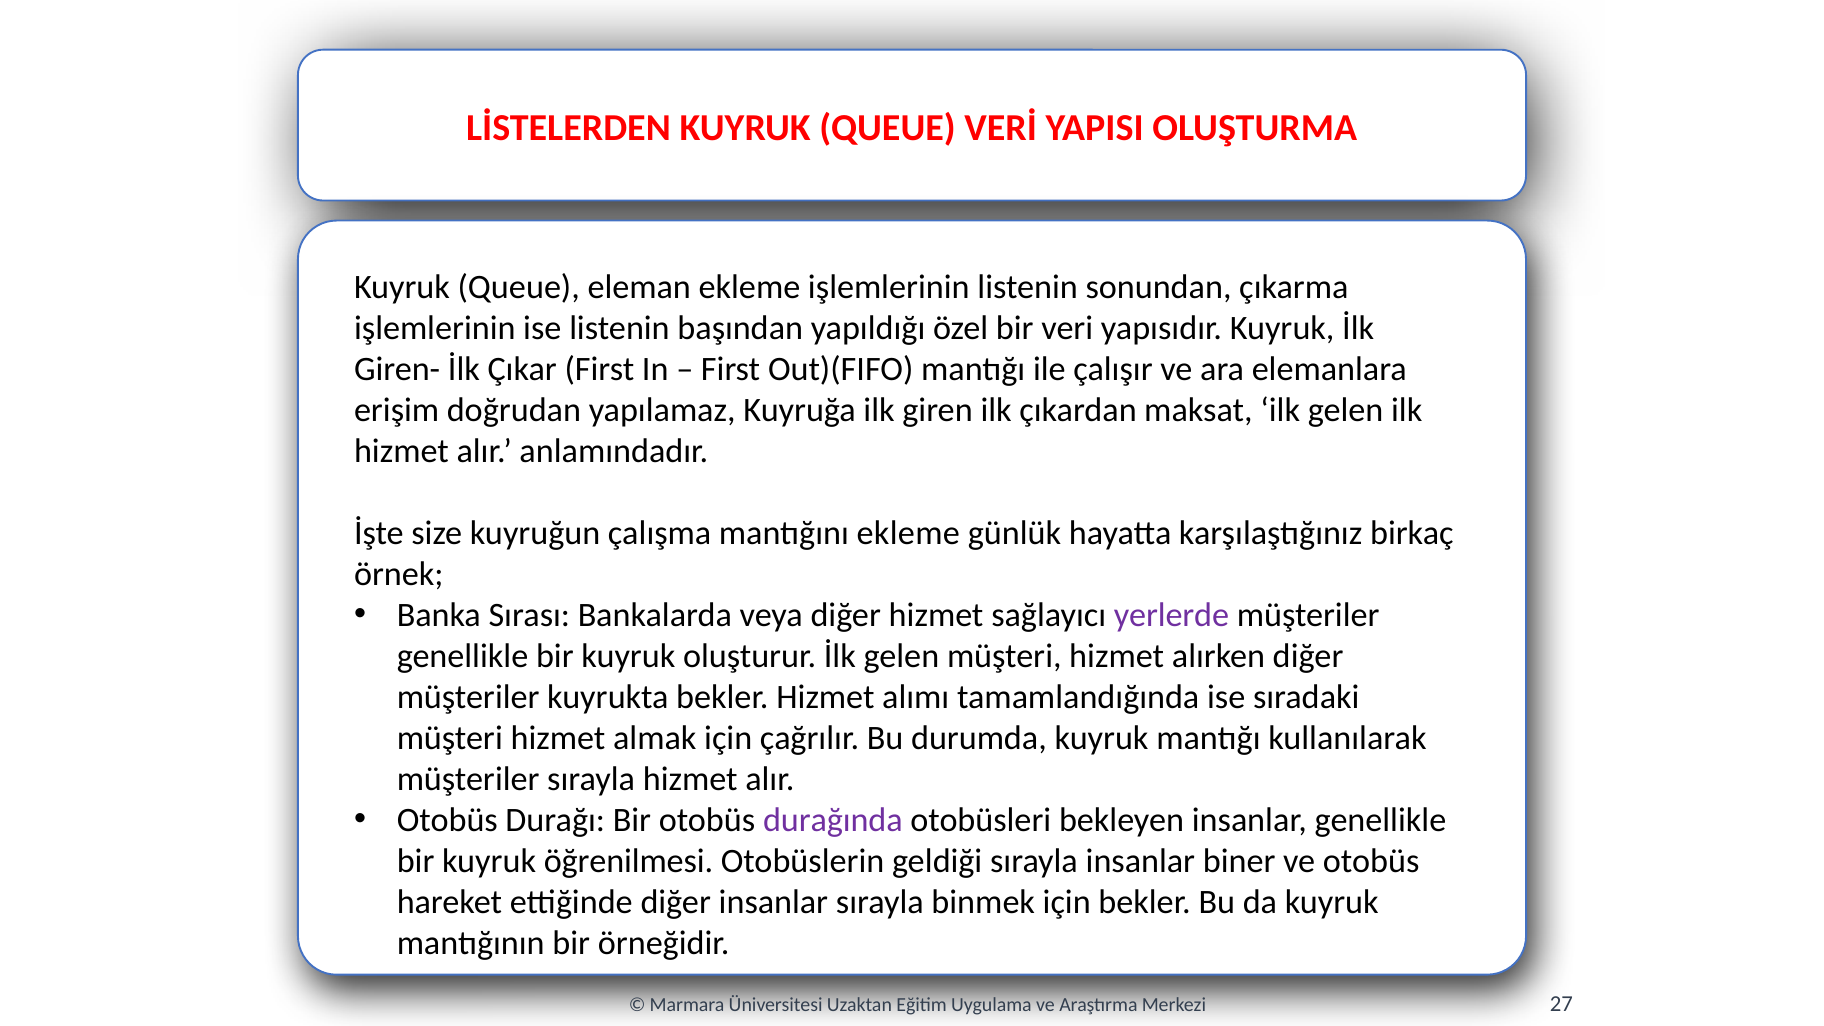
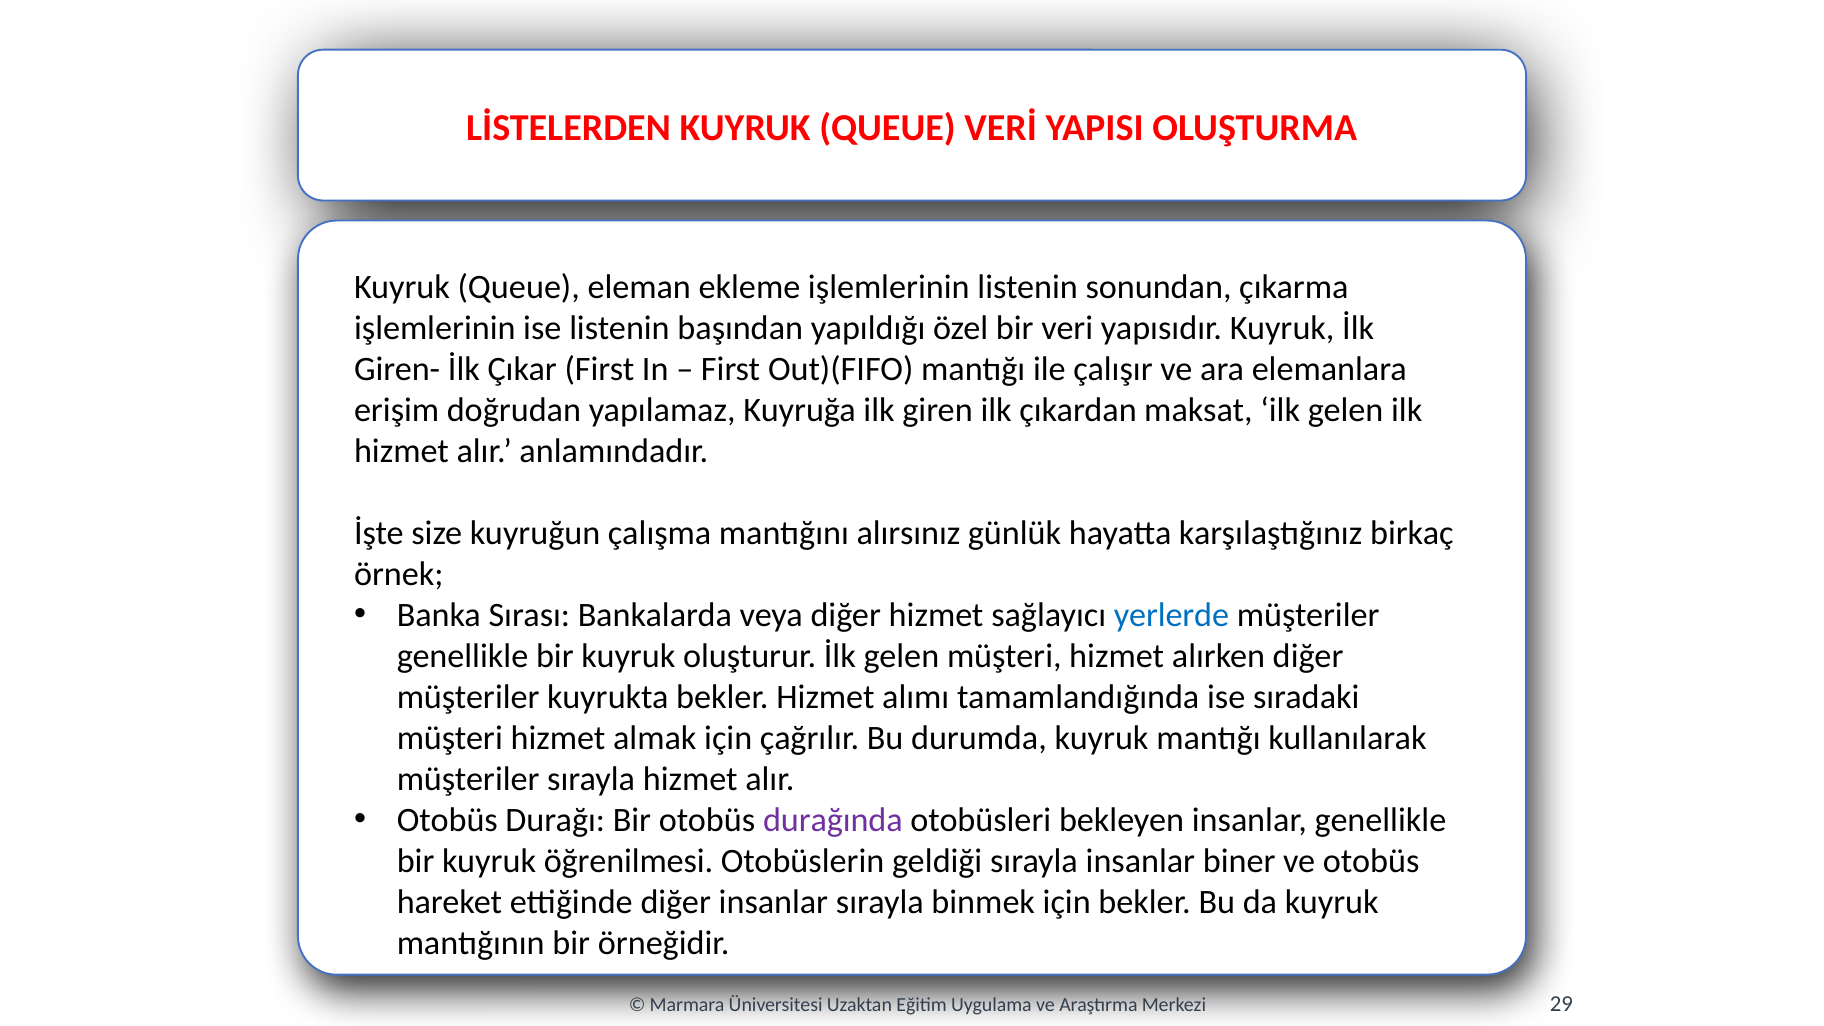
mantığını ekleme: ekleme -> alırsınız (908, 533)
yerlerde colour: purple -> blue (1171, 615)
27: 27 -> 29 (1561, 1004)
